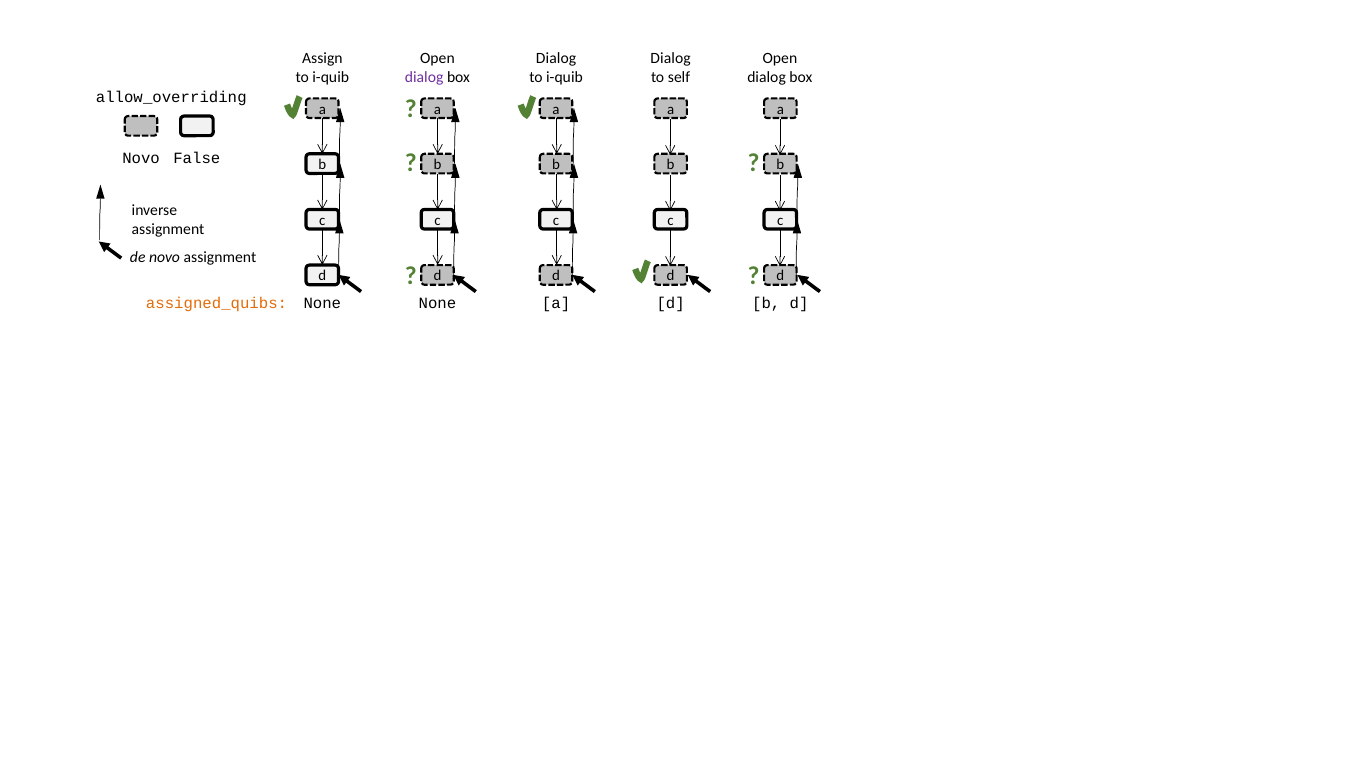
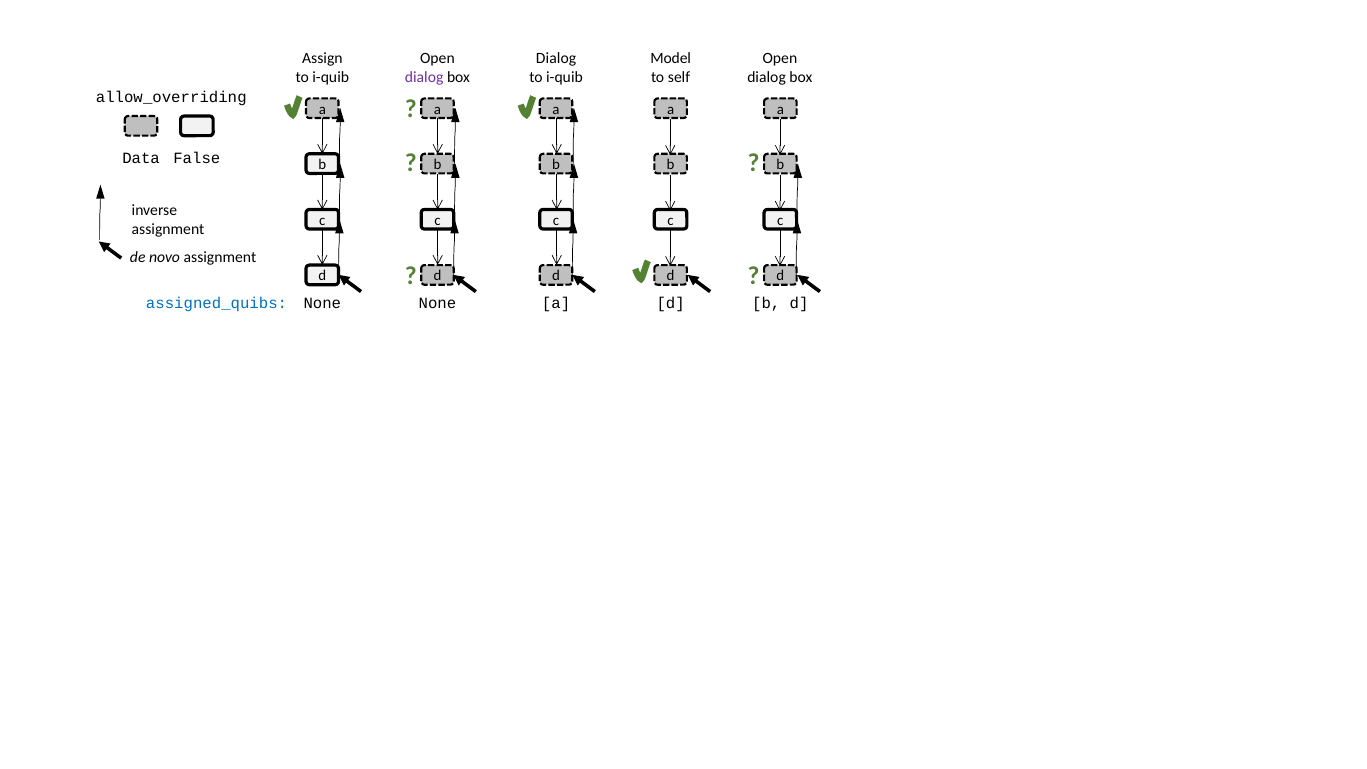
Dialog: Dialog -> Model (671, 58)
Novo: Novo -> Data (141, 158)
assigned_quibs colour: orange -> blue (217, 303)
